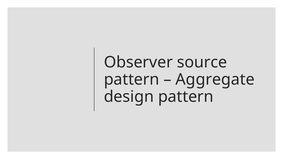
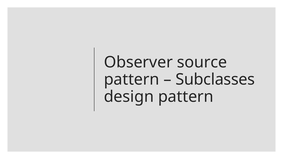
Aggregate: Aggregate -> Subclasses (215, 79)
